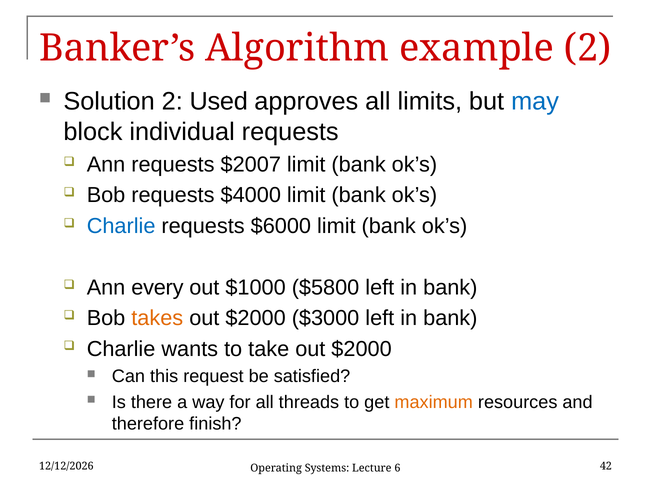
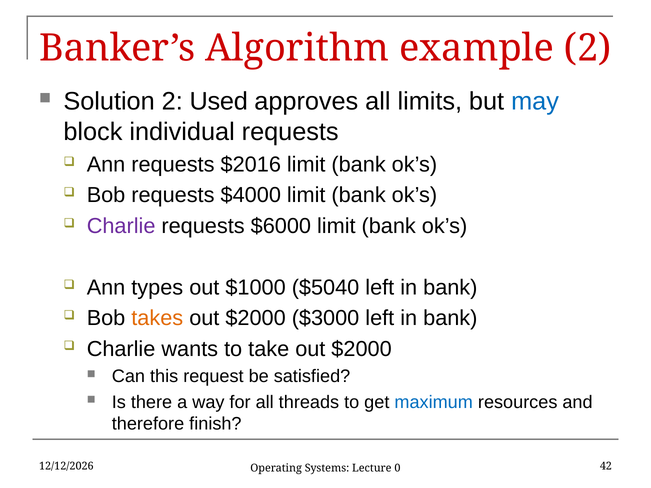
$2007: $2007 -> $2016 (251, 165)
Charlie colour: blue -> purple (121, 226)
every: every -> types (157, 288)
$5800: $5800 -> $5040 (326, 288)
maximum colour: orange -> blue (434, 402)
6: 6 -> 0 (397, 468)
